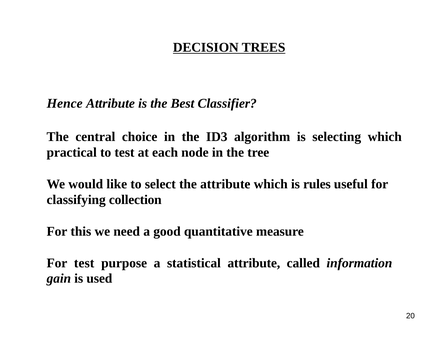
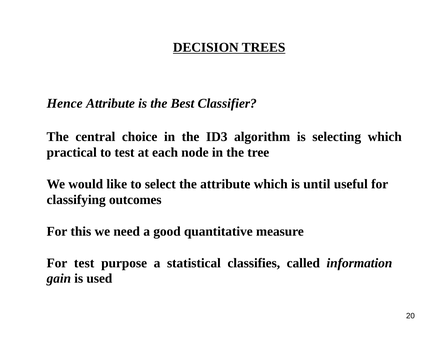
rules: rules -> until (317, 184)
collection: collection -> outcomes (135, 199)
statistical attribute: attribute -> classifies (254, 262)
